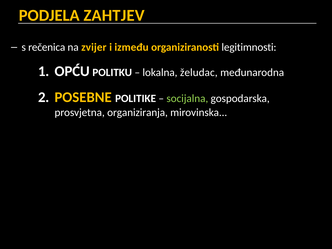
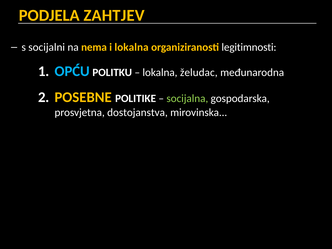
rečenica: rečenica -> socijalni (47, 47)
zvijer: zvijer -> nema (94, 47)
i između: između -> lokalna (132, 47)
OPĆU colour: white -> light blue (72, 71)
organiziranja: organiziranja -> dostojanstva (137, 113)
